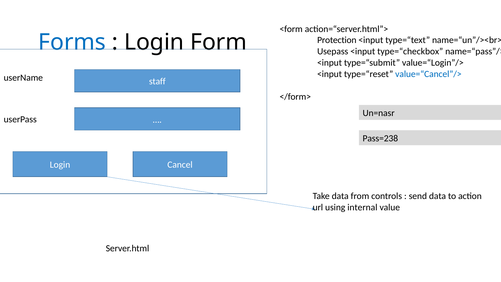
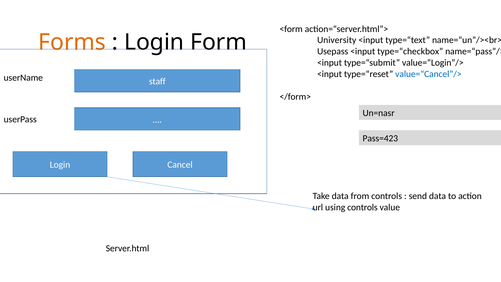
Forms colour: blue -> orange (72, 42)
Protection: Protection -> University (337, 40)
Pass=238: Pass=238 -> Pass=423 (380, 138)
using internal: internal -> controls (362, 207)
